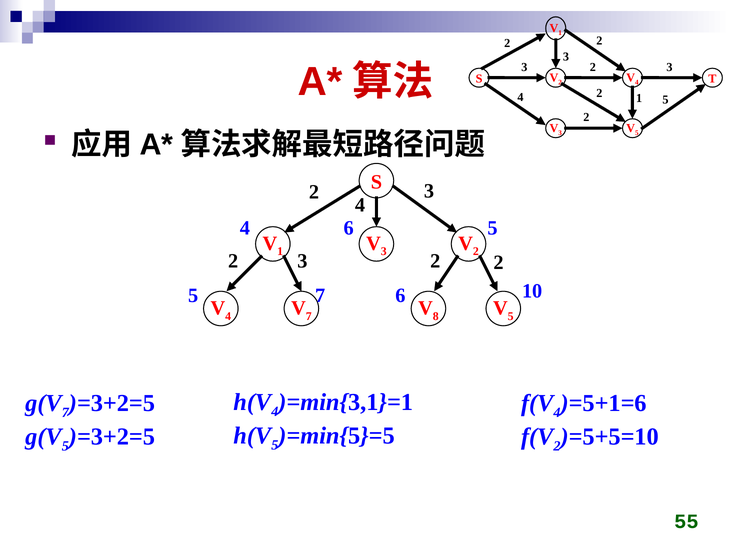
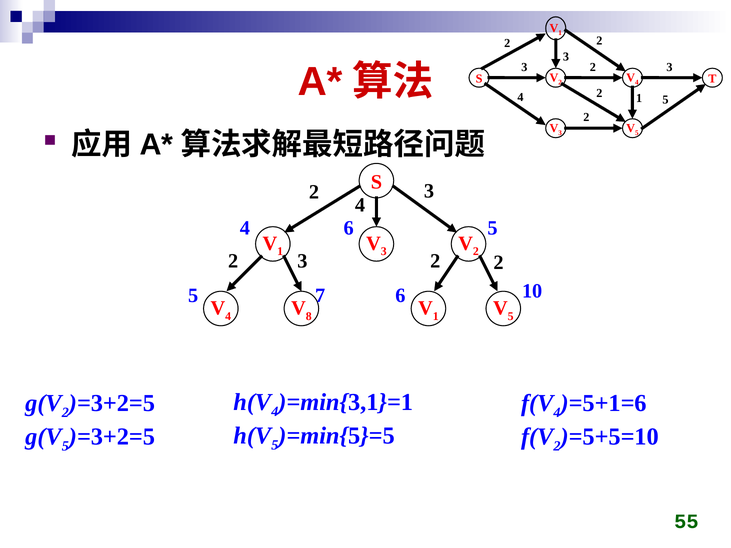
7: 7 -> 8 (309, 316)
8: 8 -> 1 (436, 316)
7: 7 -> 2 (65, 413)
